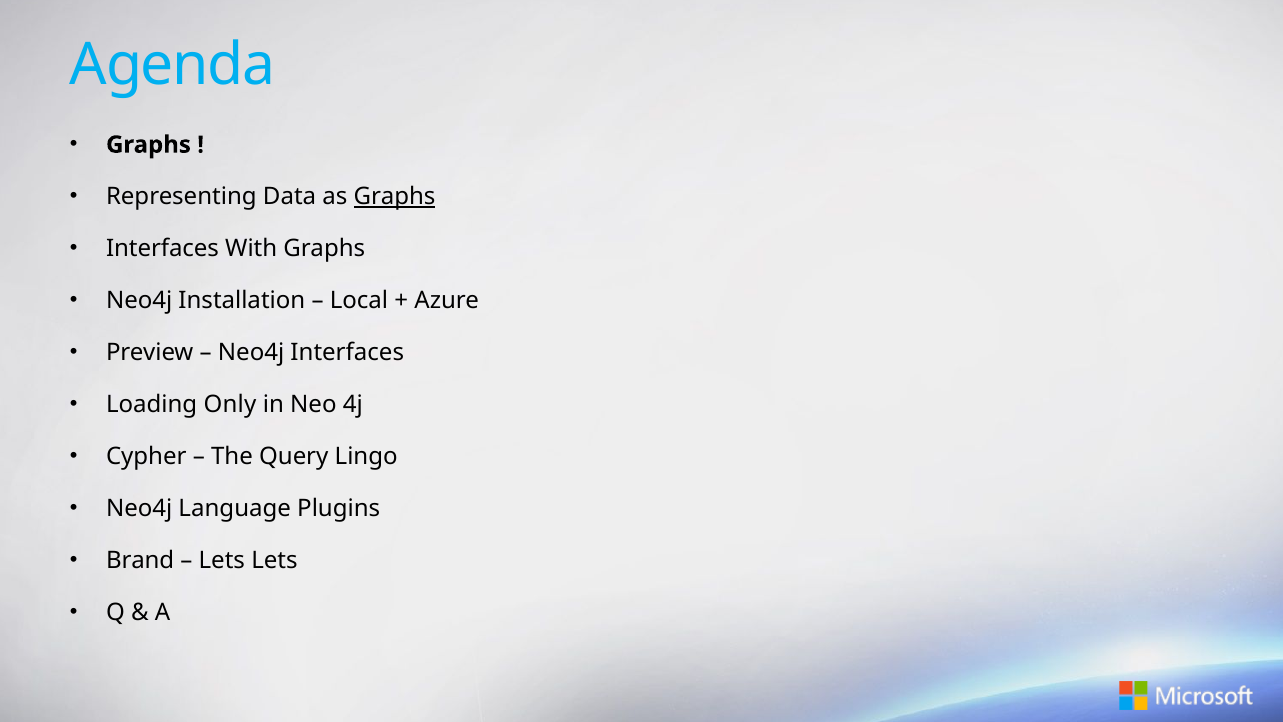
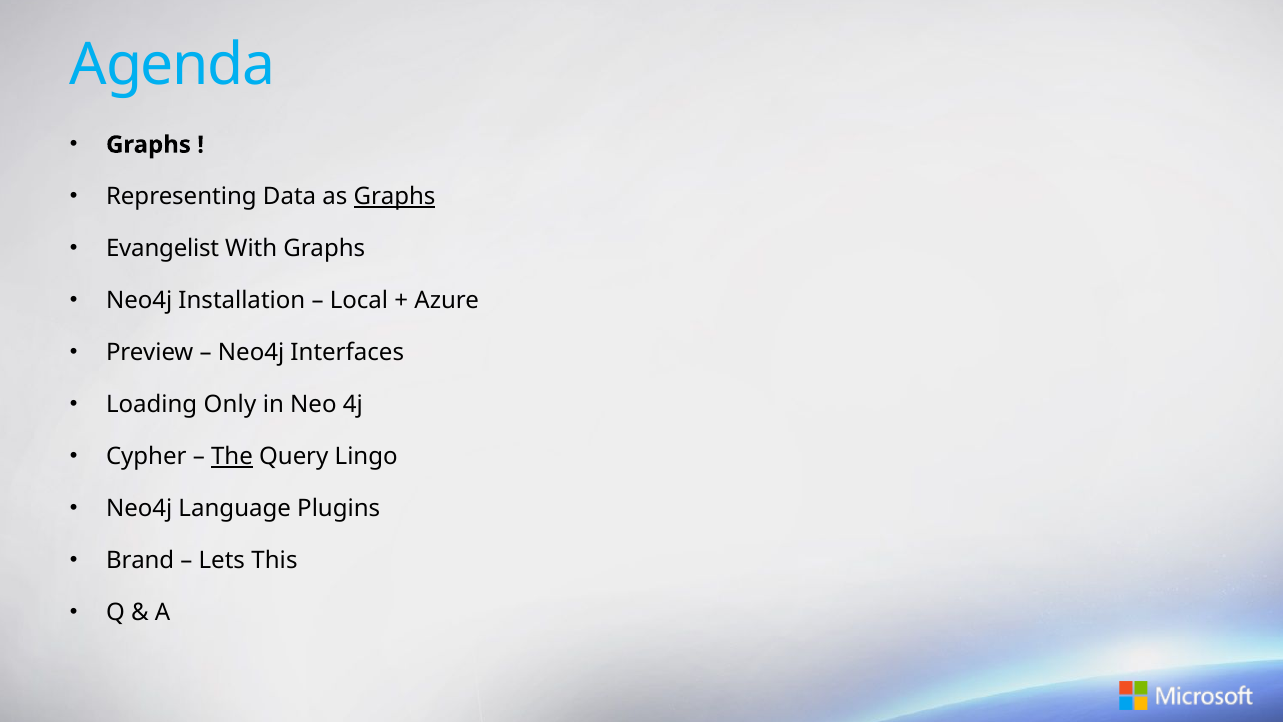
Interfaces: Interfaces -> Evangelist (163, 249)
The underline: none -> present (232, 456)
Lets Lets: Lets -> This (274, 560)
